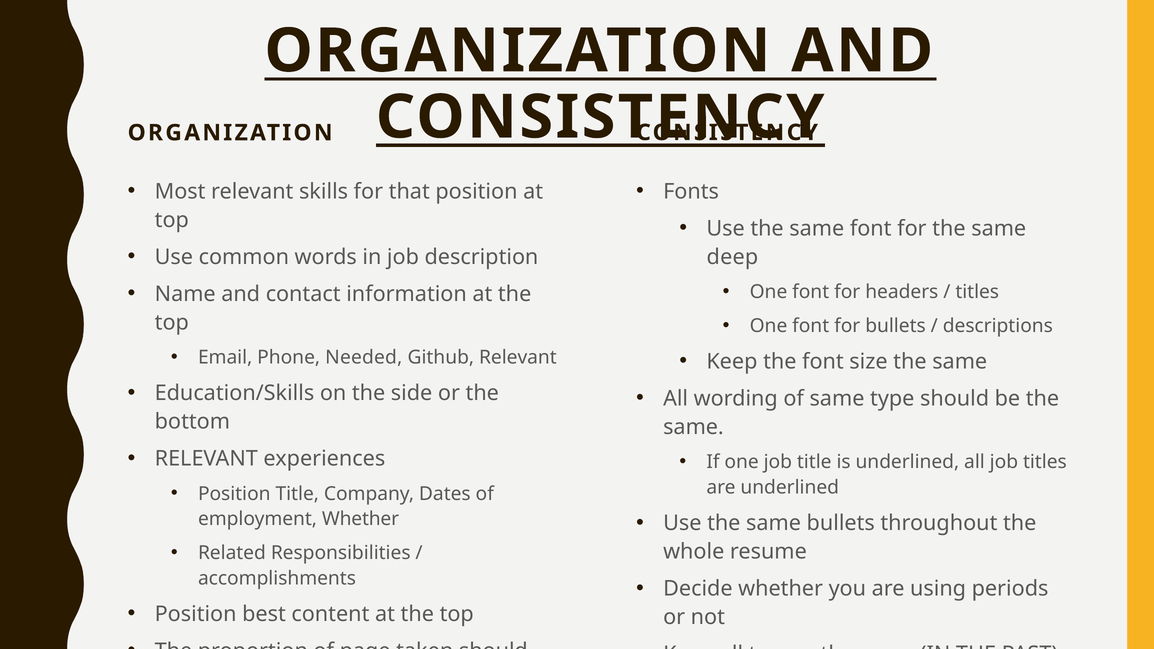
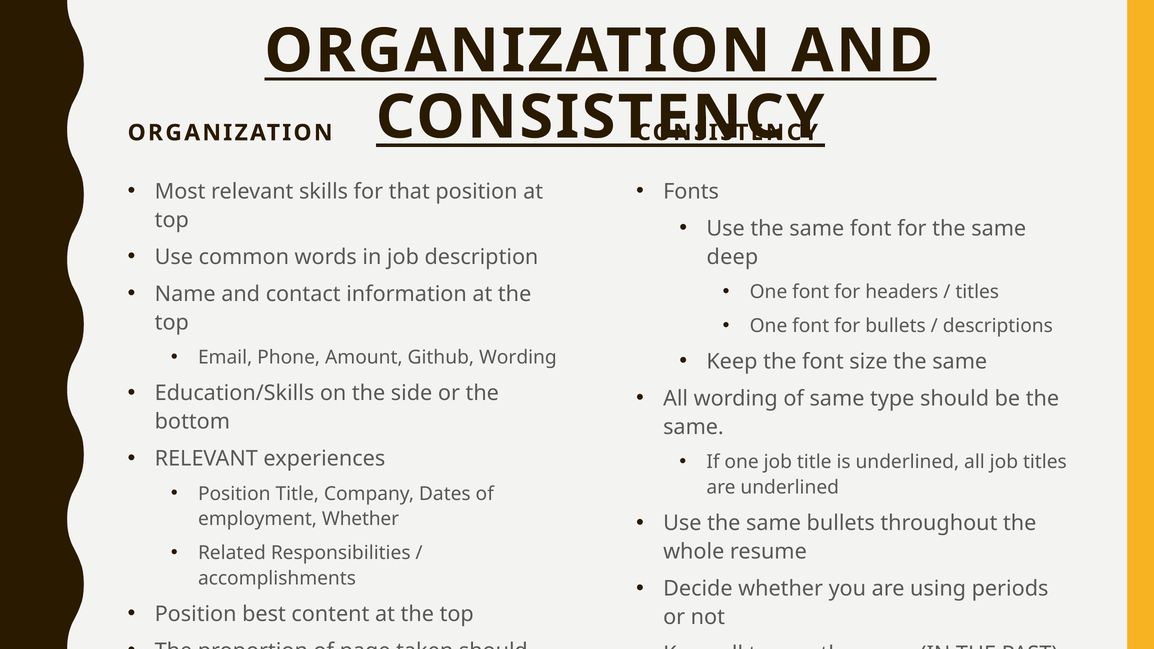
Phone Needed: Needed -> Amount (364, 358)
Github Relevant: Relevant -> Wording (518, 358)
